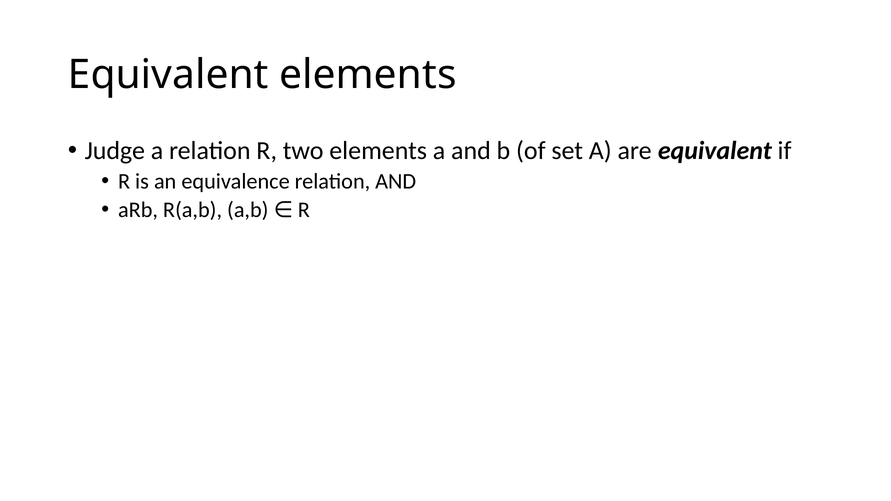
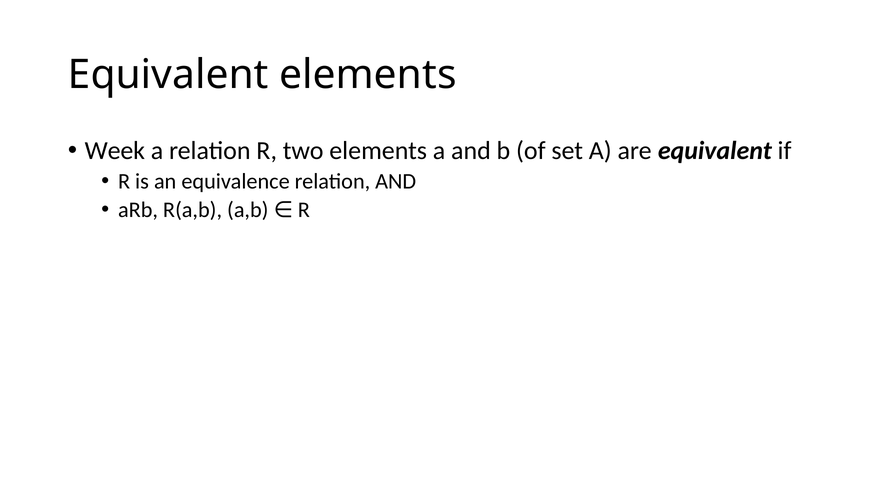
Judge: Judge -> Week (115, 151)
